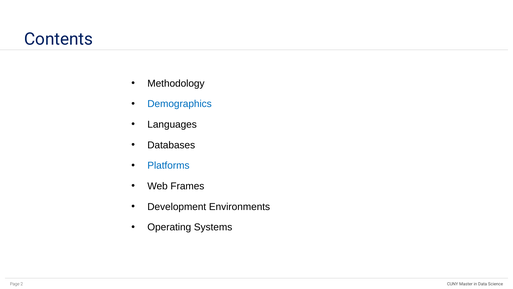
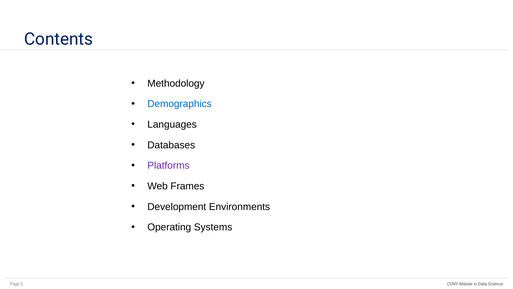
Platforms colour: blue -> purple (168, 165)
